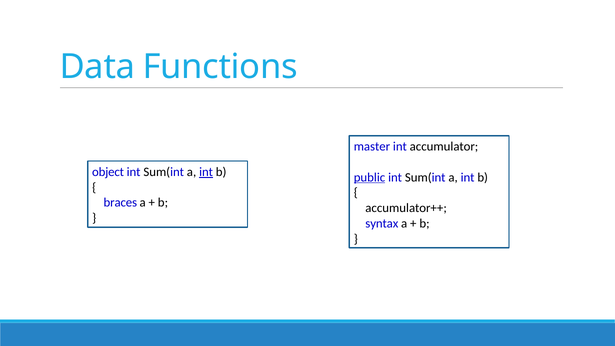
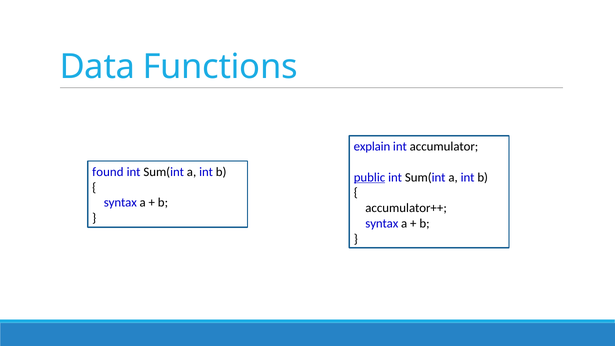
master: master -> explain (372, 146)
object: object -> found (108, 172)
int underline: present -> none (206, 172)
braces: braces -> syntax (120, 203)
